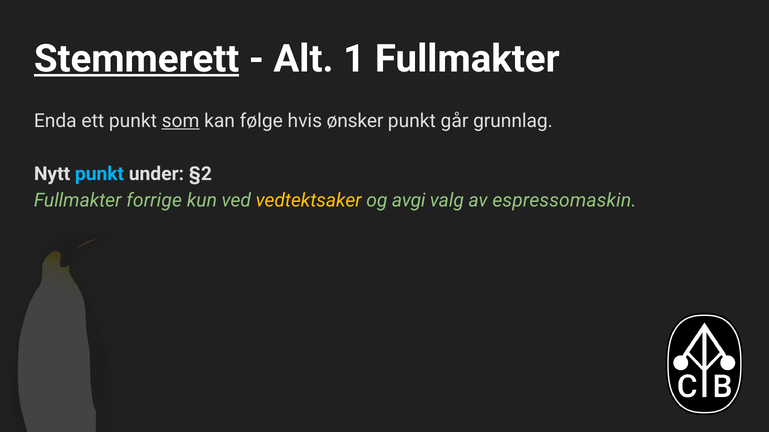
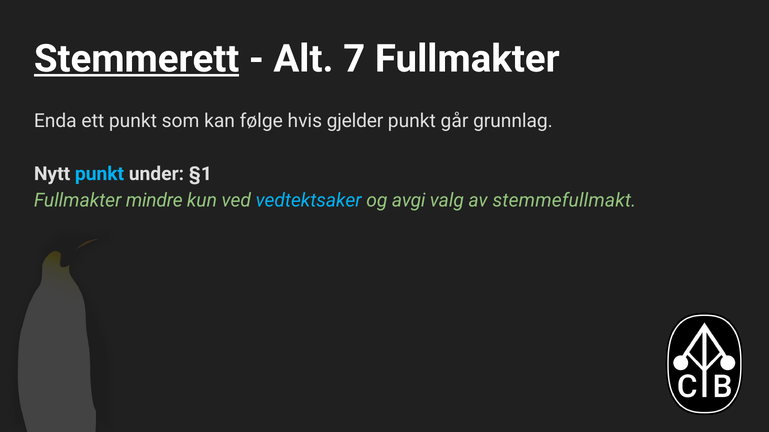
1: 1 -> 7 (354, 59)
som underline: present -> none (181, 121)
ønsker: ønsker -> gjelder (355, 121)
§2: §2 -> §1 (200, 174)
forrige: forrige -> mindre (154, 200)
vedtektsaker colour: yellow -> light blue (309, 200)
espressomaskin: espressomaskin -> stemmefullmakt (564, 200)
